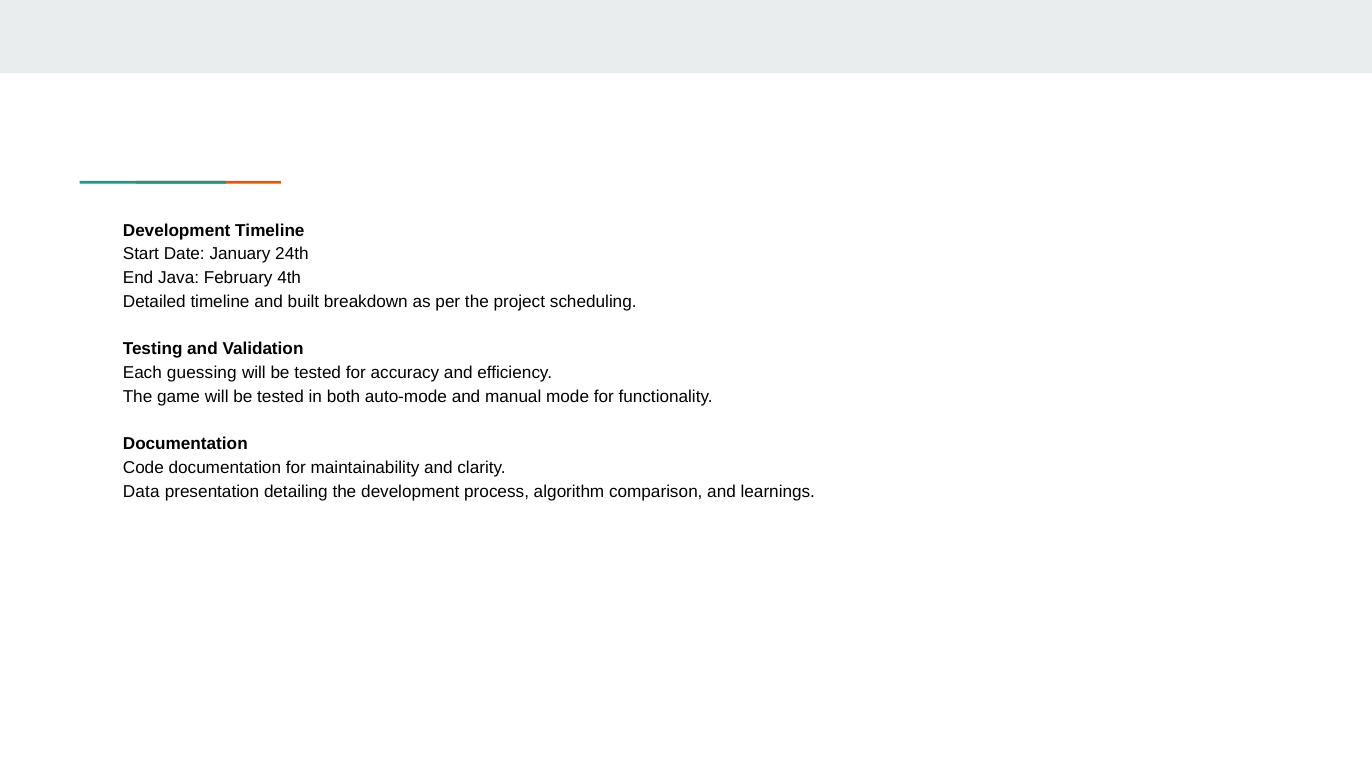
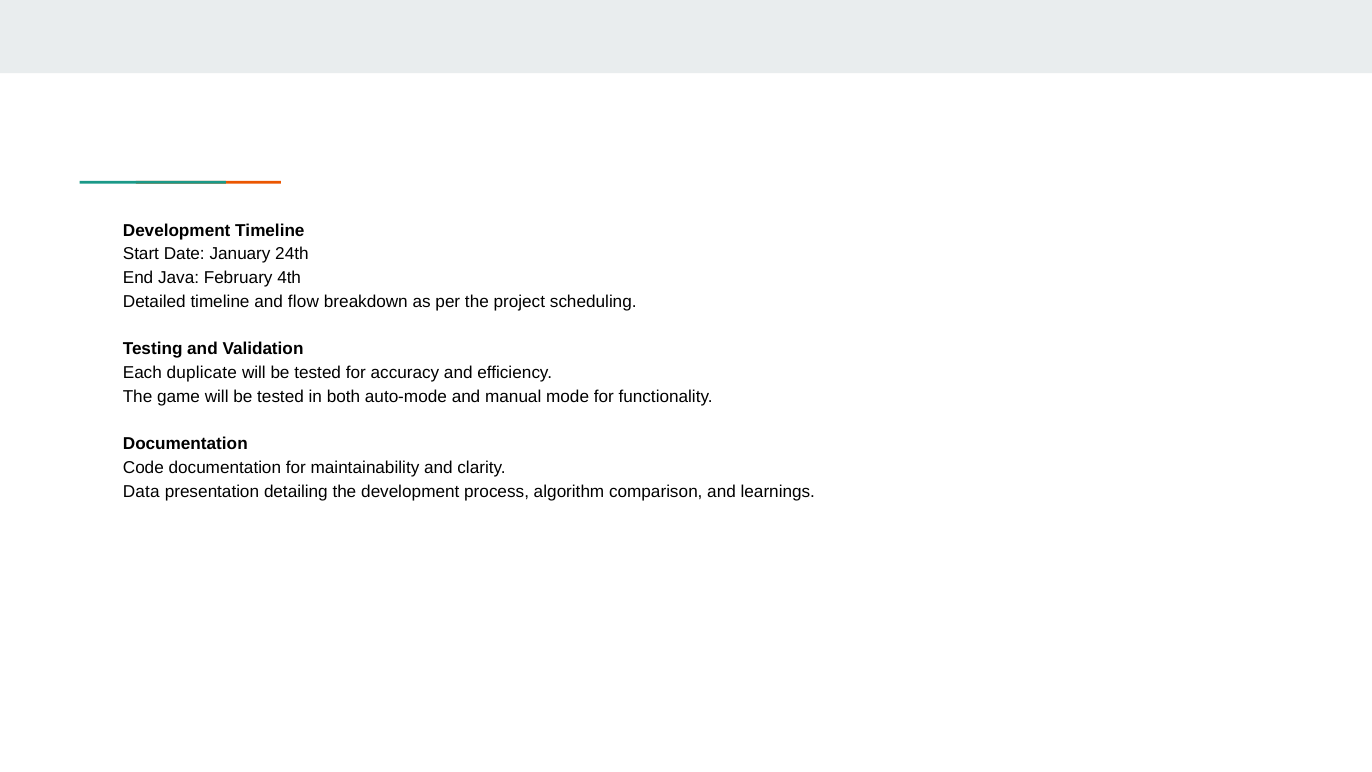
built: built -> flow (303, 302)
guessing: guessing -> duplicate (202, 373)
